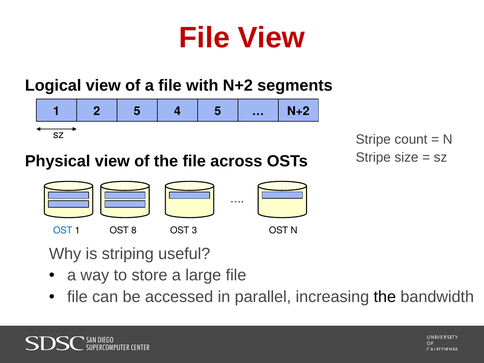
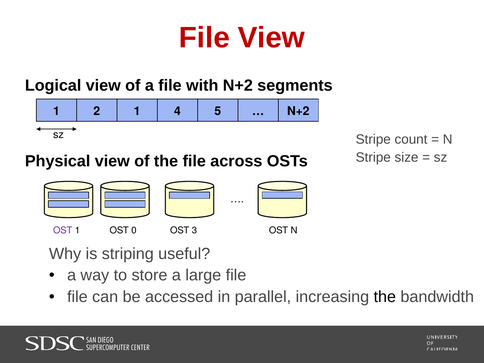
2 5: 5 -> 1 (137, 111)
OST colour: blue -> purple (63, 230)
8: 8 -> 0 (134, 230)
